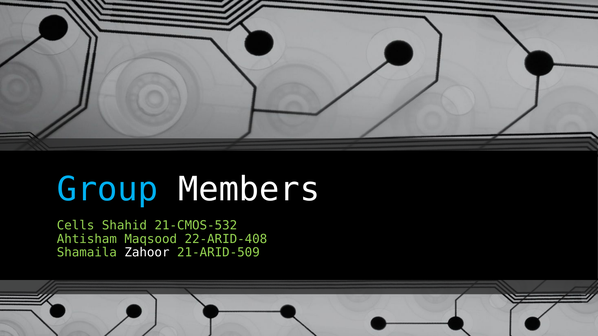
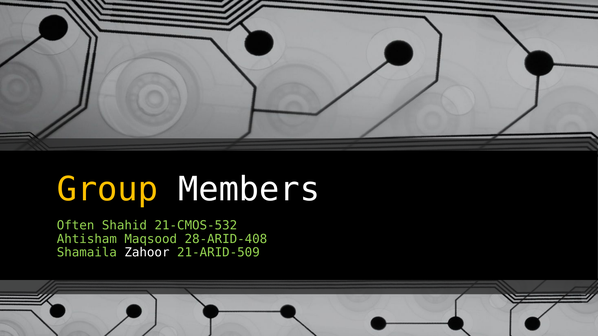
Group colour: light blue -> yellow (107, 189)
Cells: Cells -> Often (76, 226)
22-ARID-408: 22-ARID-408 -> 28-ARID-408 (226, 239)
